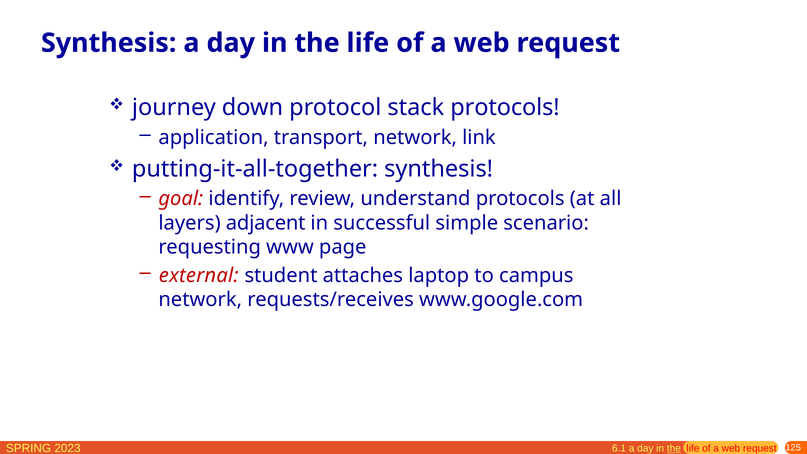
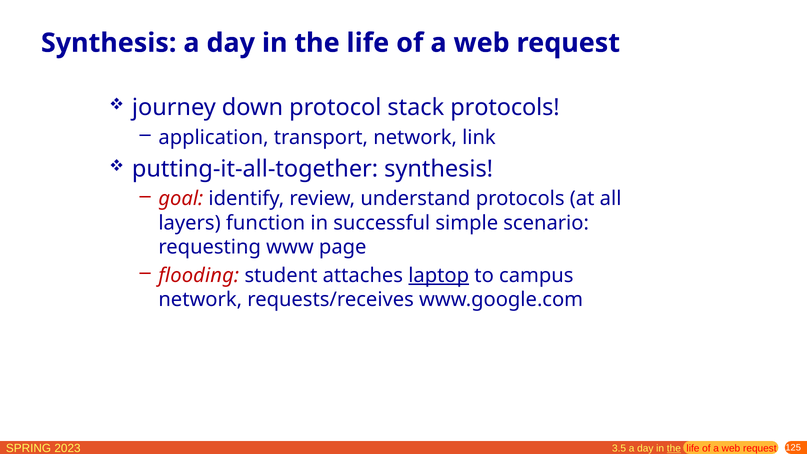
adjacent: adjacent -> function (266, 223)
external: external -> flooding (199, 275)
laptop underline: none -> present (439, 275)
6.1: 6.1 -> 3.5 (619, 448)
